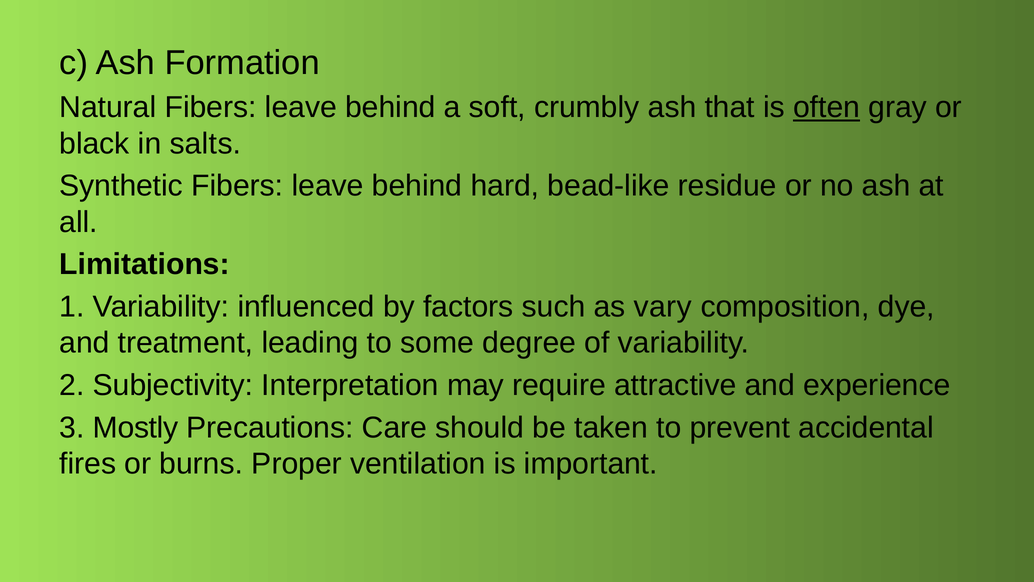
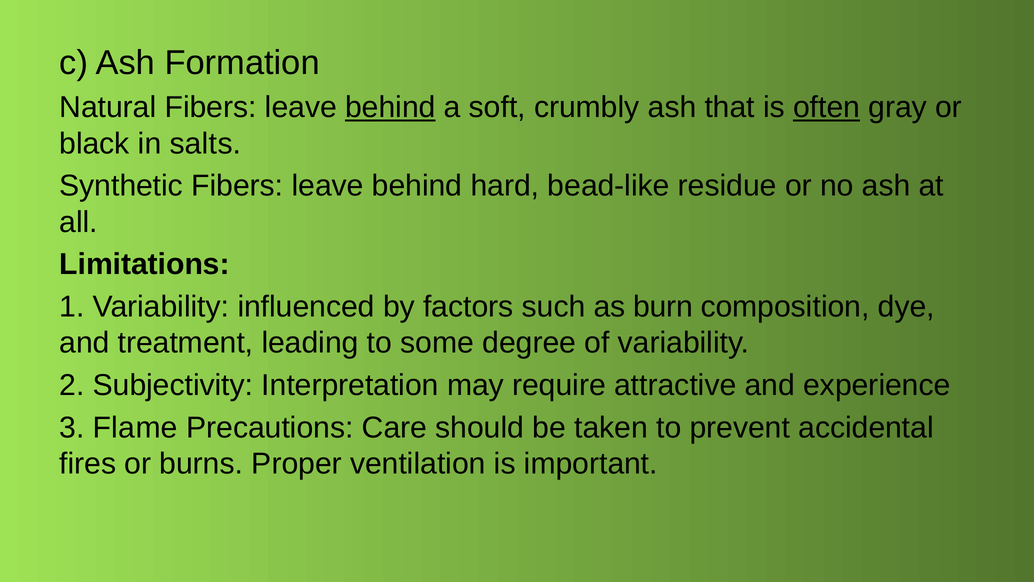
behind underline: none -> present (390, 107)
vary: vary -> burn (663, 307)
Mostly: Mostly -> Flame (135, 427)
